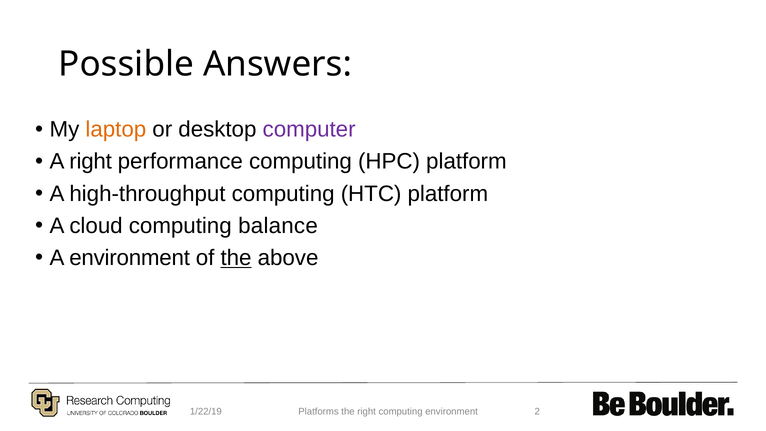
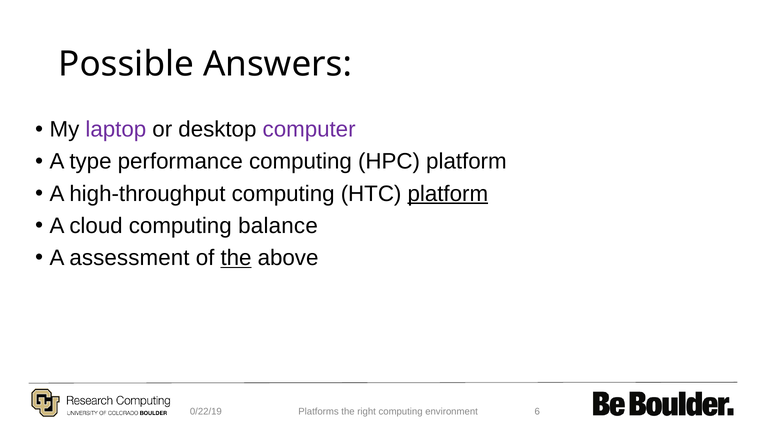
laptop colour: orange -> purple (116, 129)
A right: right -> type (90, 162)
platform underline: none -> present (448, 194)
A environment: environment -> assessment (129, 258)
1/22/19: 1/22/19 -> 0/22/19 (206, 411)
2: 2 -> 6 (537, 411)
